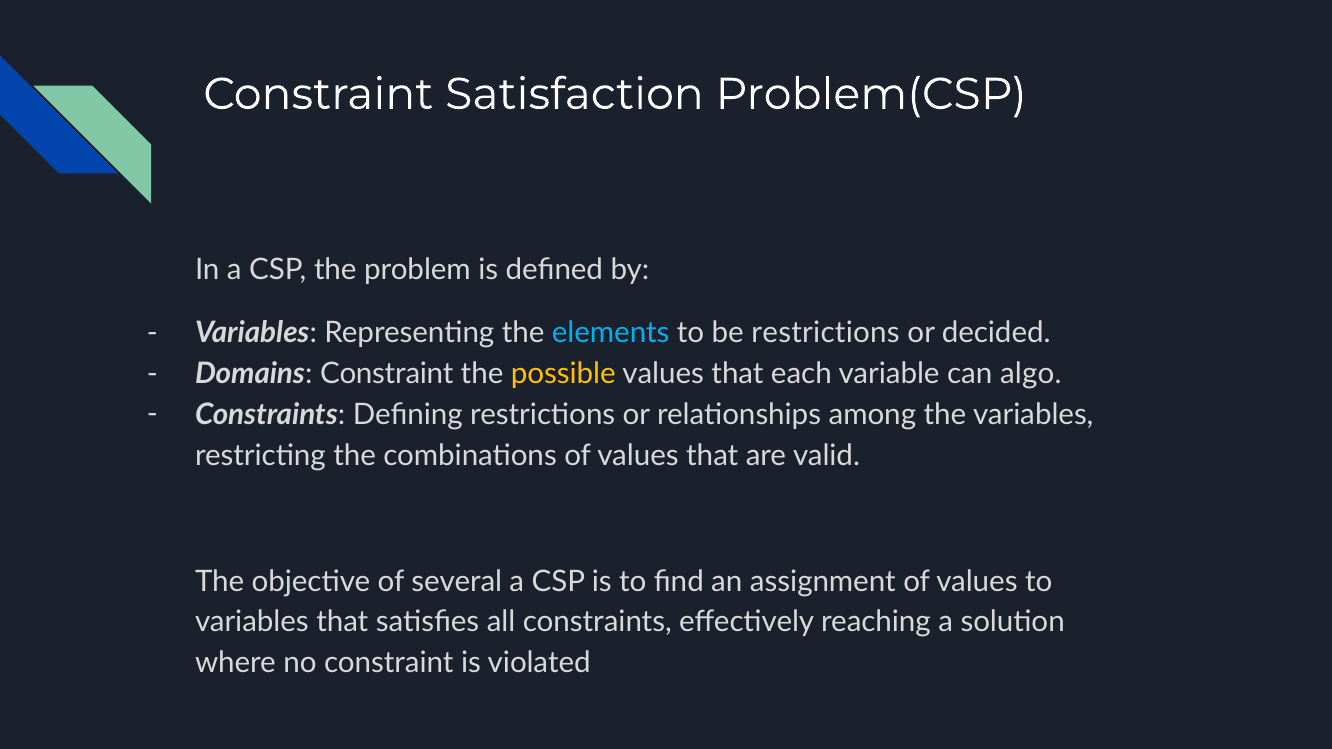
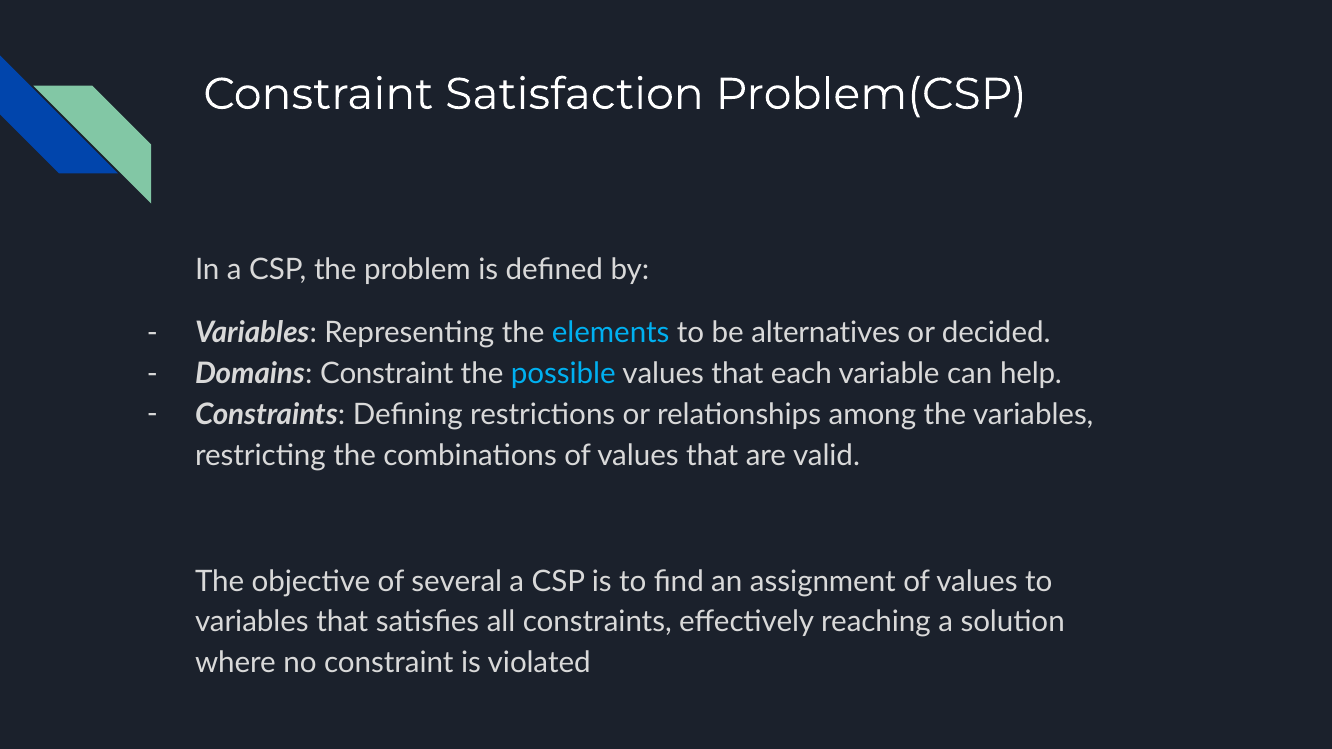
be restrictions: restrictions -> alternatives (826, 333)
possible colour: yellow -> light blue (563, 374)
algo: algo -> help (1031, 374)
